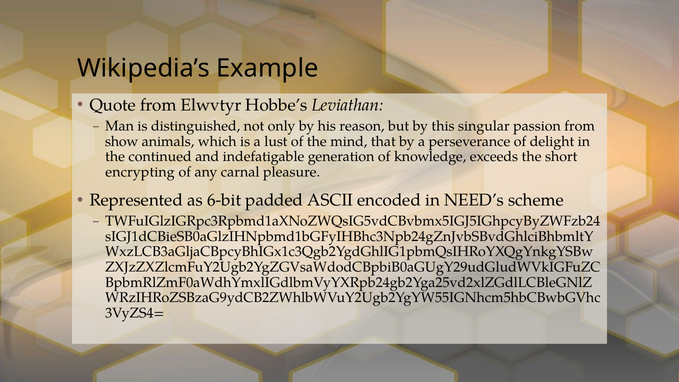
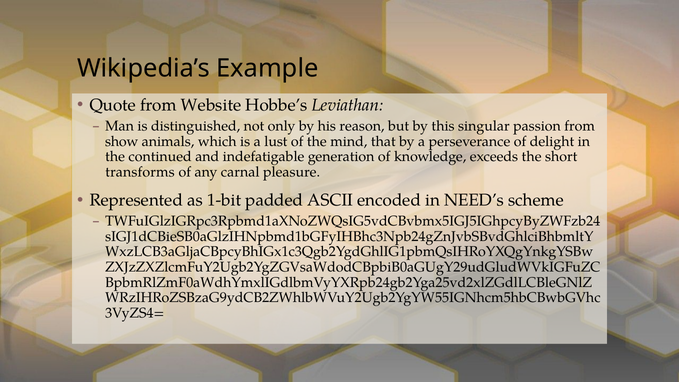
Elwvtyr: Elwvtyr -> Website (211, 105)
encrypting: encrypting -> transforms (140, 172)
6-bit: 6-bit -> 1-bit (224, 200)
